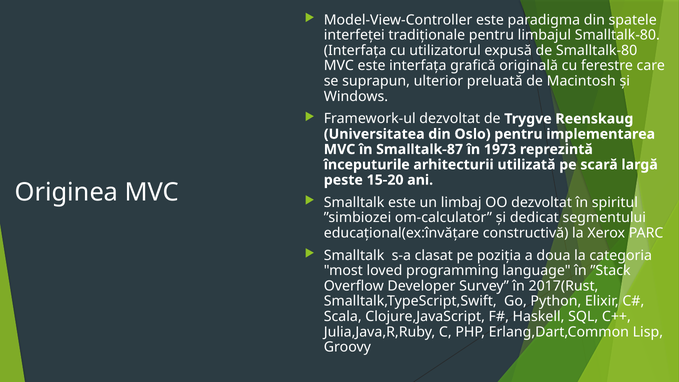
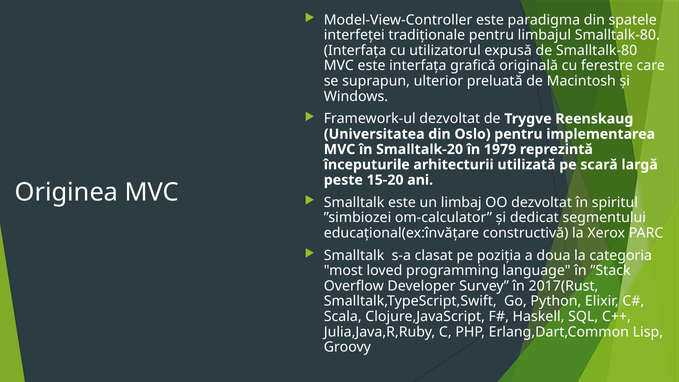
Smalltalk-87: Smalltalk-87 -> Smalltalk-20 (420, 149)
1973: 1973 -> 1979 (500, 149)
